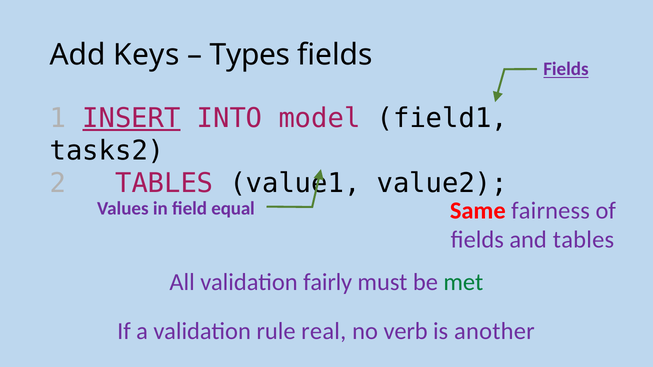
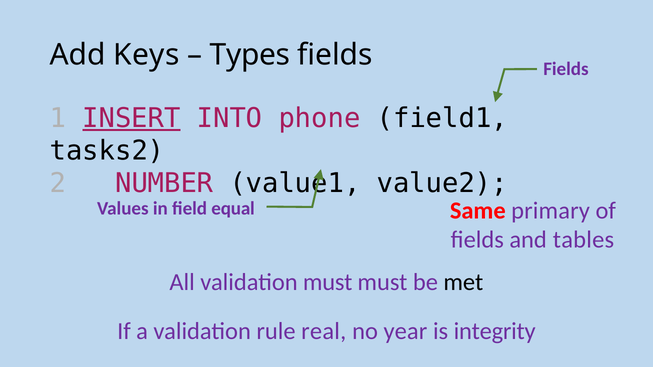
Fields underline: present -> none (566, 69)
model: model -> phone (319, 118)
2 TABLES: TABLES -> NUMBER (164, 184)
fairness: fairness -> primary (551, 211)
validation fairly: fairly -> must (328, 282)
met colour: green -> black (463, 282)
verb: verb -> year (405, 331)
another: another -> integrity (495, 331)
